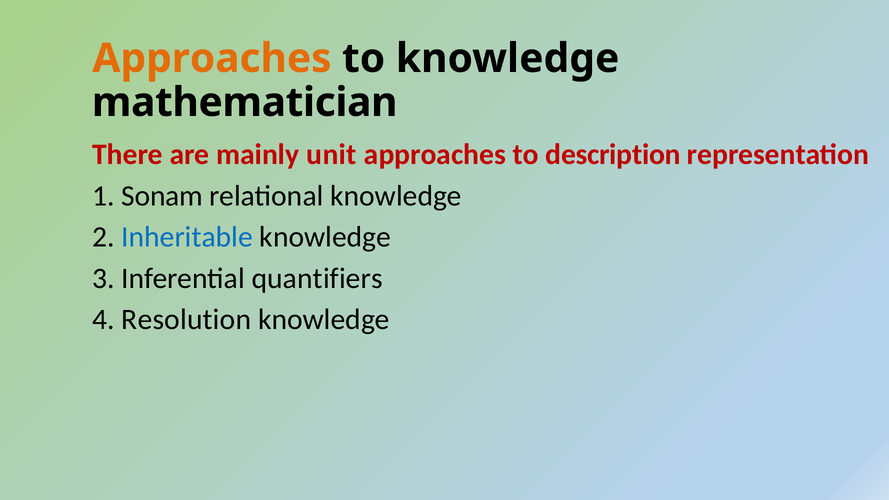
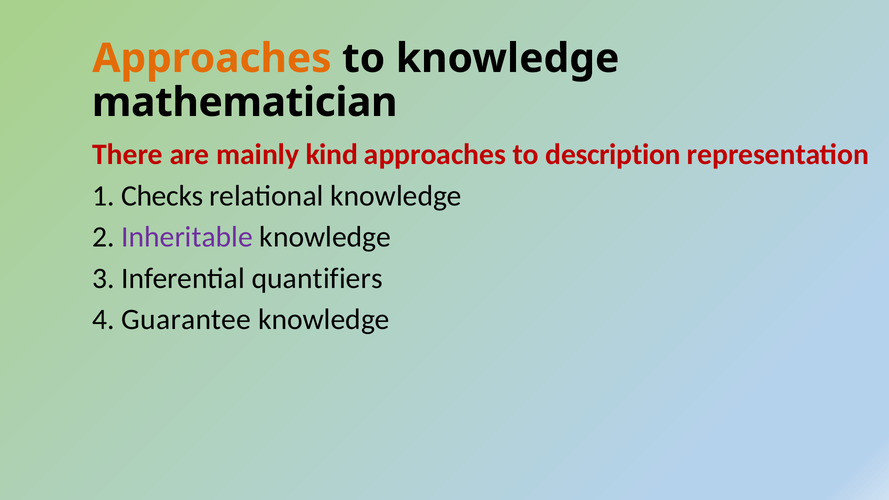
unit: unit -> kind (332, 154)
Sonam: Sonam -> Checks (162, 196)
Inheritable colour: blue -> purple (187, 237)
Resolution: Resolution -> Guarantee (186, 320)
